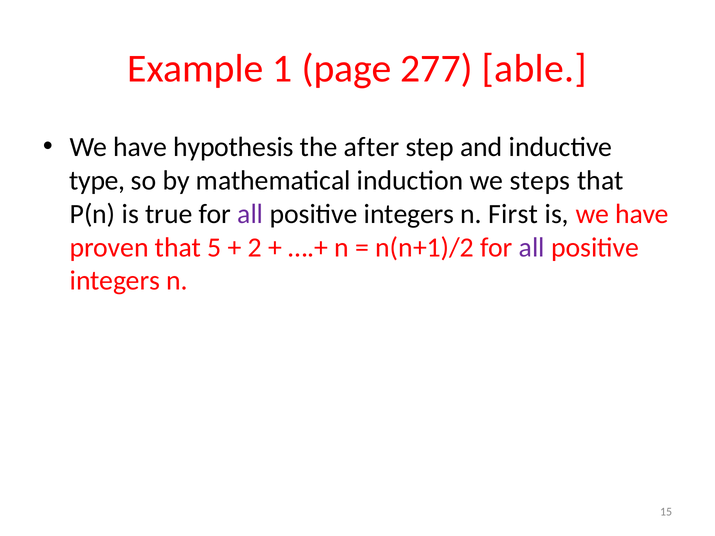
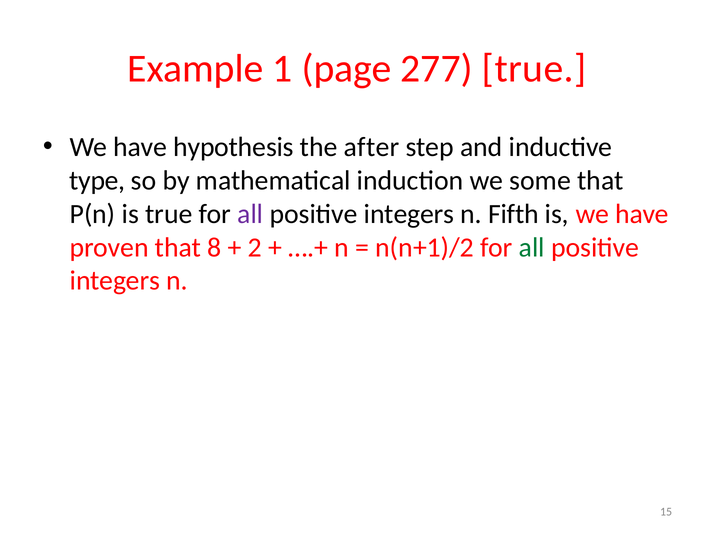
277 able: able -> true (534, 69)
steps: steps -> some (540, 181)
First: First -> Fifth (513, 214)
5: 5 -> 8 (214, 247)
all colour: purple -> green (532, 247)
